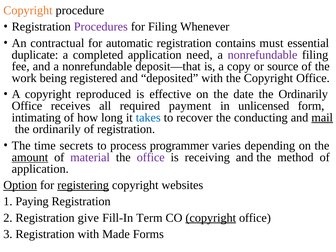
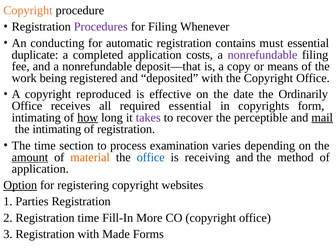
contractual: contractual -> conducting (57, 43)
need: need -> costs (200, 55)
source: source -> means (283, 66)
required payment: payment -> essential (190, 106)
unlicensed: unlicensed -> copyrights (264, 106)
how underline: none -> present (88, 117)
takes colour: blue -> purple (148, 117)
conducting: conducting -> perceptible (261, 117)
ordinarily: ordinarily -> intimating (57, 129)
secrets: secrets -> section (76, 146)
programmer: programmer -> examination (179, 146)
material colour: purple -> orange (90, 157)
office colour: purple -> blue (151, 157)
registering underline: present -> none (83, 185)
Paying: Paying -> Parties (32, 201)
Registration give: give -> time (88, 218)
Term: Term -> More (149, 218)
copyright underline: present -> none (211, 218)
